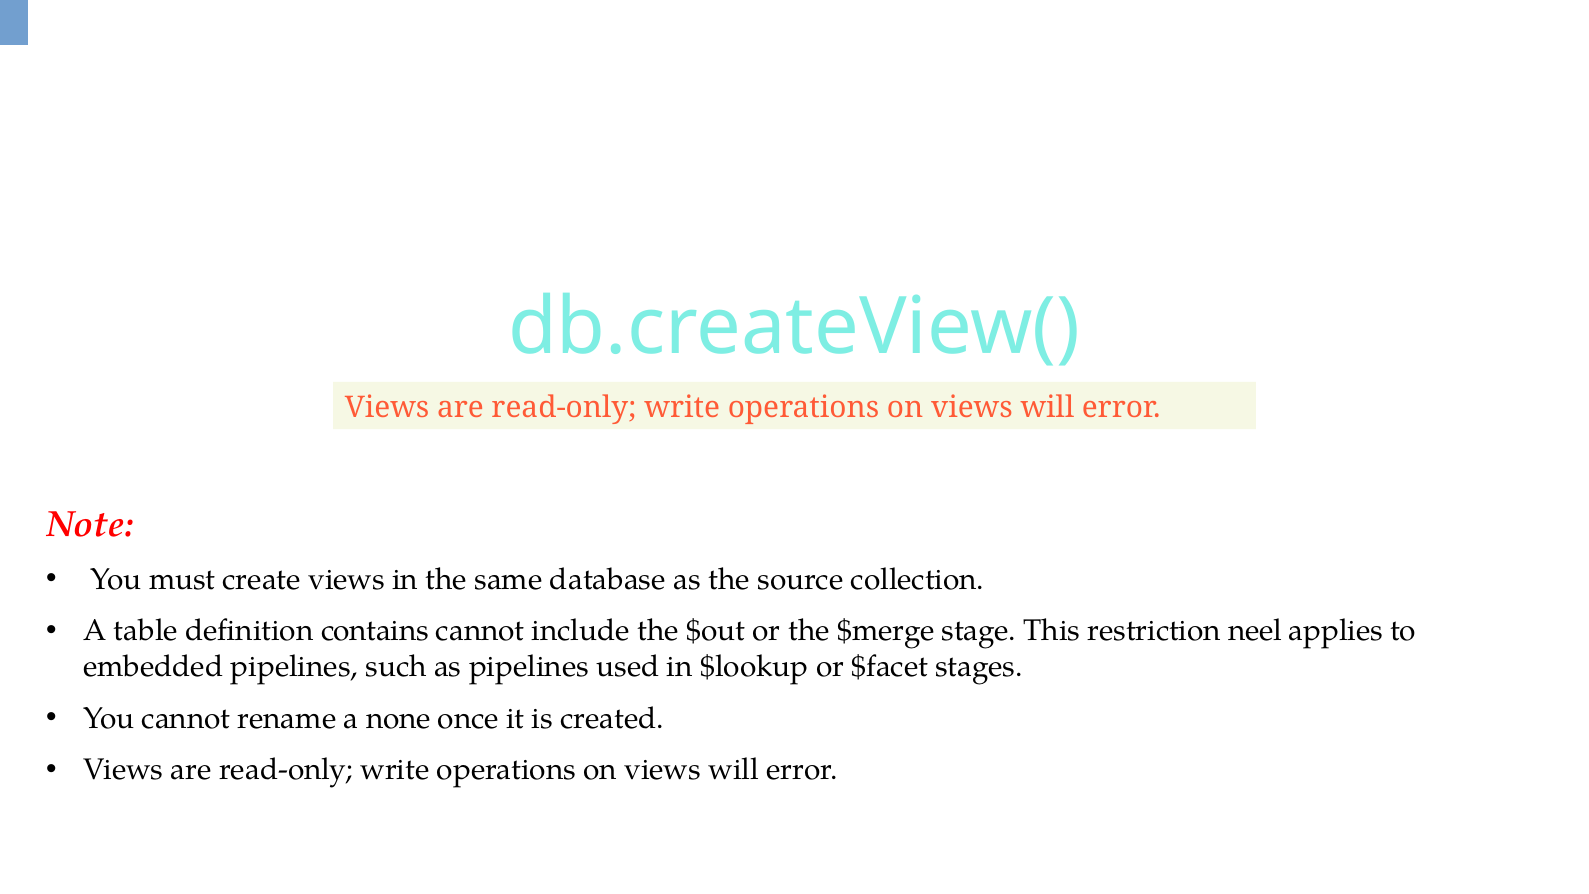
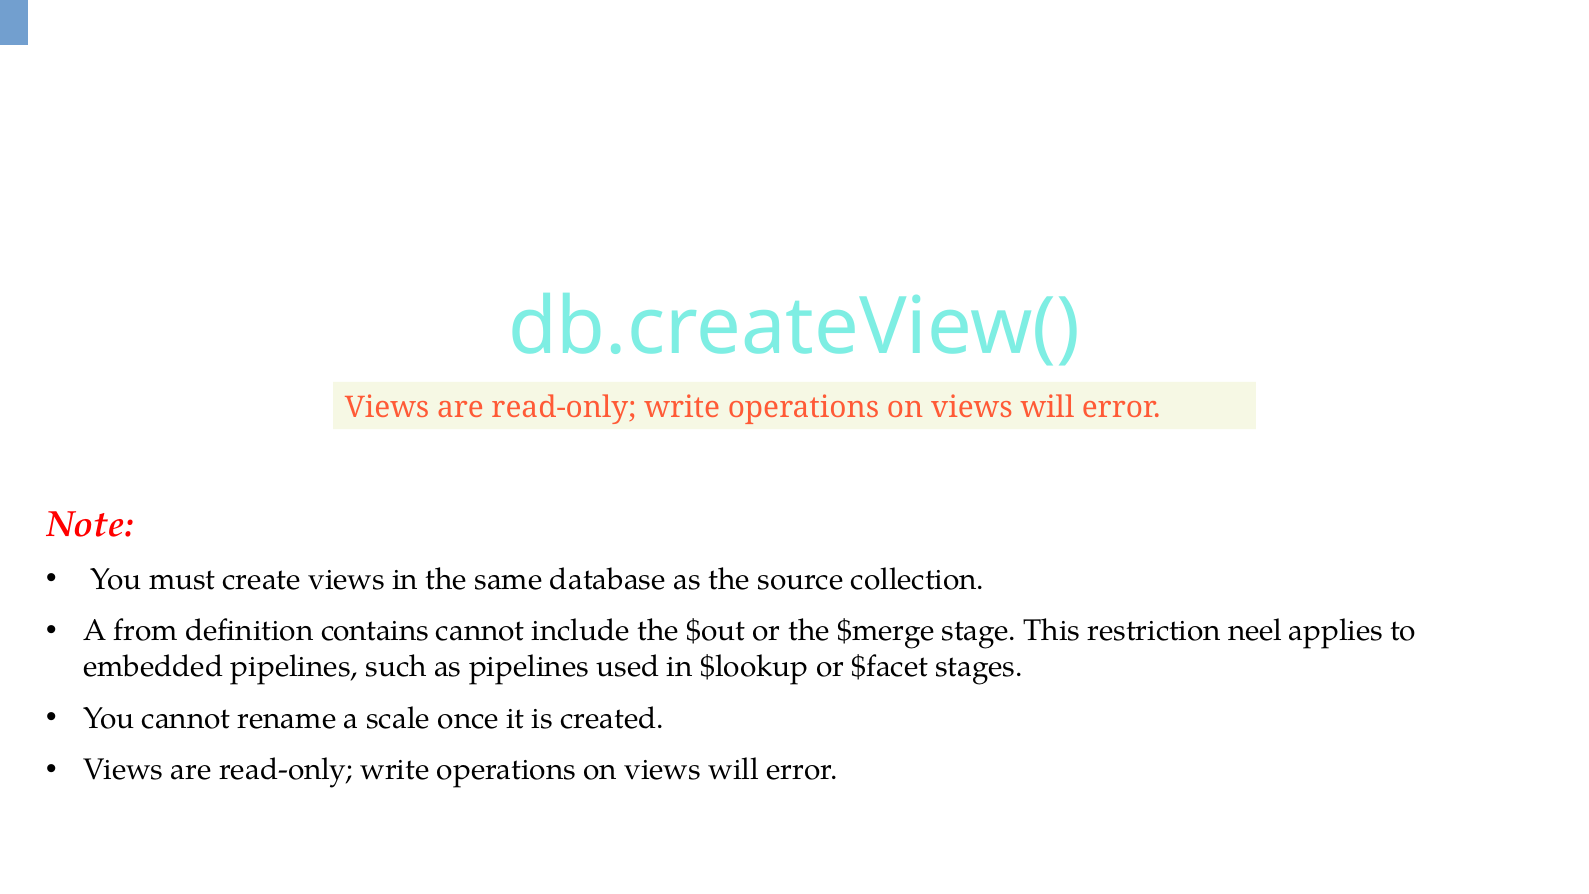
table: table -> from (146, 631)
none: none -> scale (398, 718)
